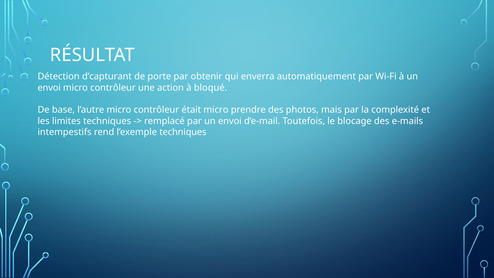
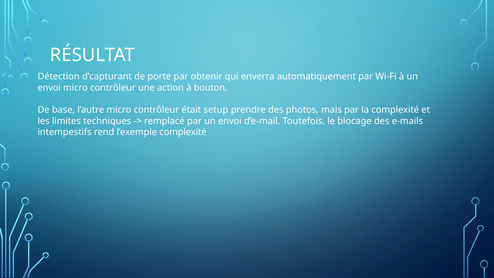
bloqué: bloqué -> bouton (211, 88)
était micro: micro -> setup (216, 110)
l’exemple techniques: techniques -> complexité (183, 132)
